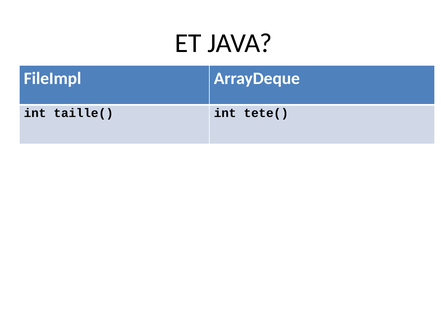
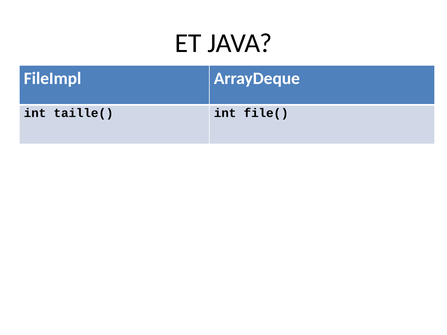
tete(: tete( -> file( (266, 113)
